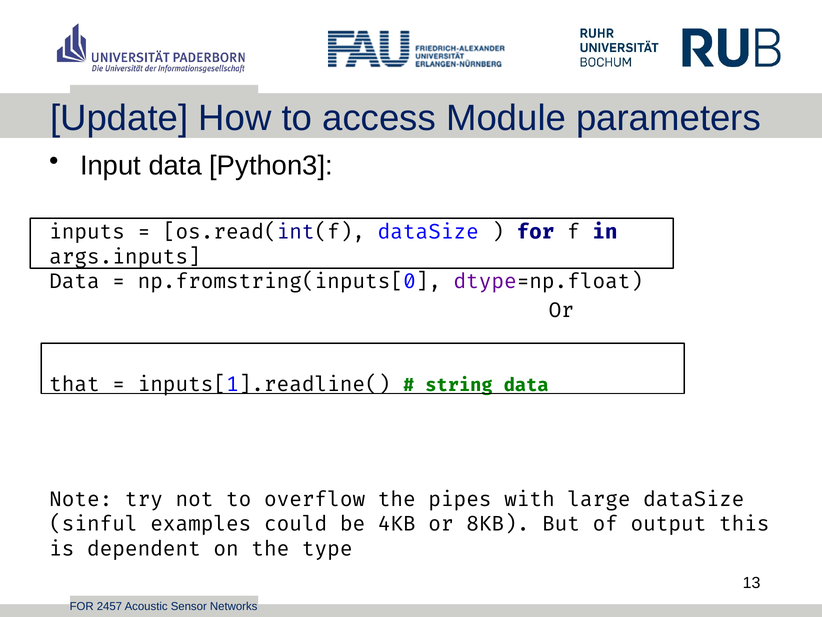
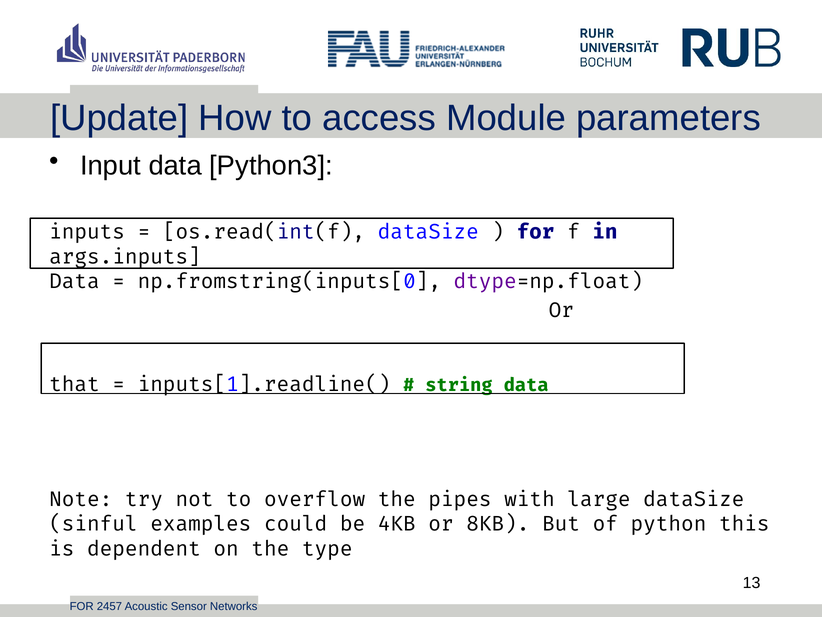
output: output -> python (669, 524)
